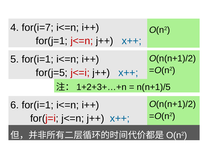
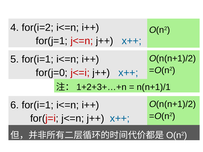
for(i=7: for(i=7 -> for(i=2 (38, 28)
for(j=5: for(j=5 -> for(j=0 (52, 73)
n(n+1)/5: n(n+1)/5 -> n(n+1)/1 (154, 87)
